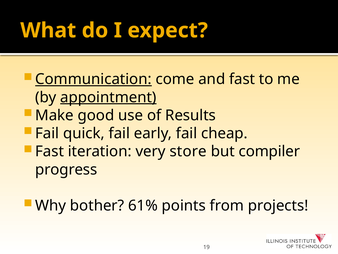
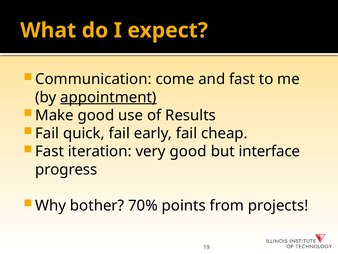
Communication underline: present -> none (93, 79)
very store: store -> good (188, 151)
compiler: compiler -> interface (269, 151)
61%: 61% -> 70% (143, 205)
